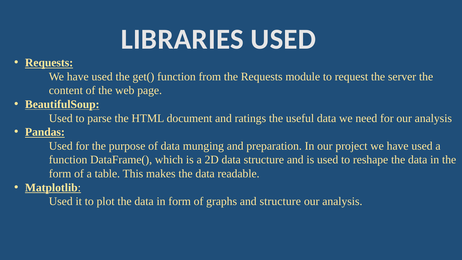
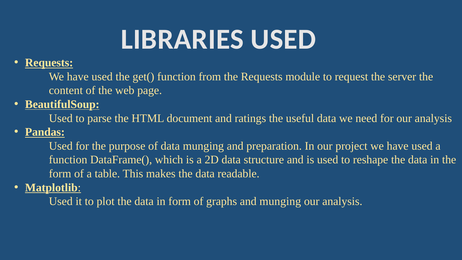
and structure: structure -> munging (280, 201)
